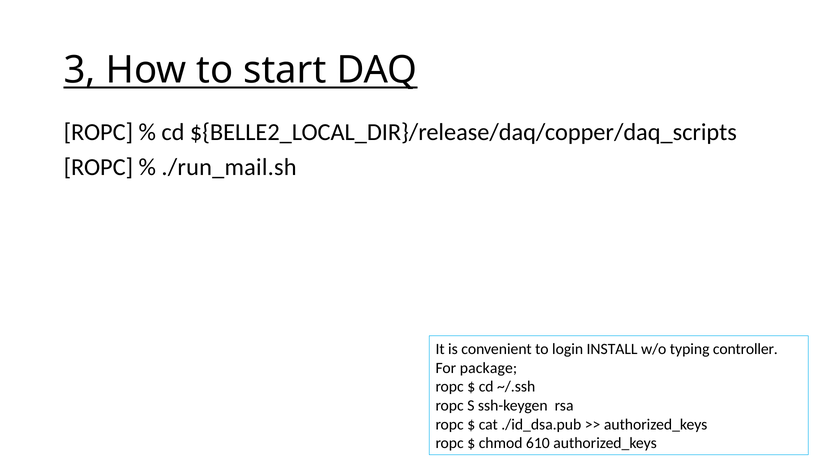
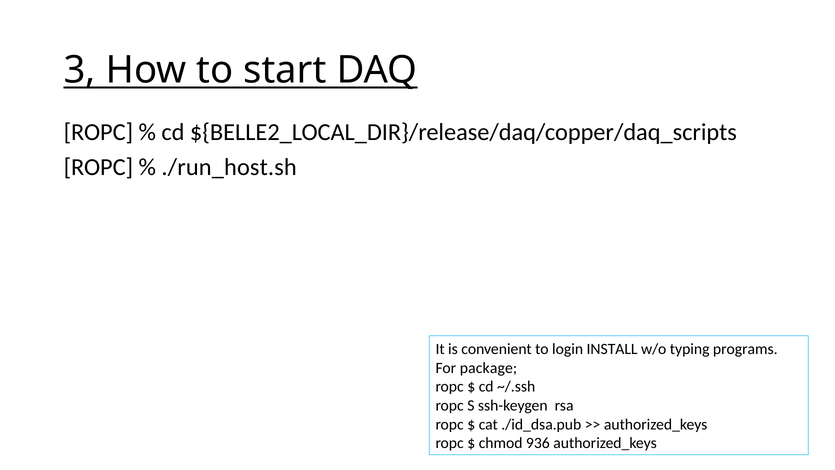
./run_mail.sh: ./run_mail.sh -> ./run_host.sh (229, 167)
controller: controller -> programs (745, 349)
610: 610 -> 936 (538, 443)
